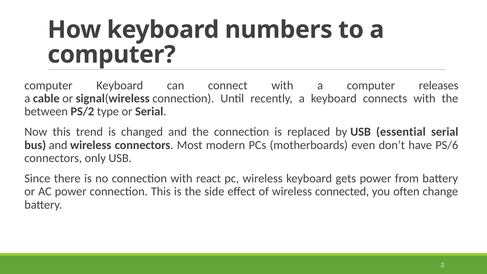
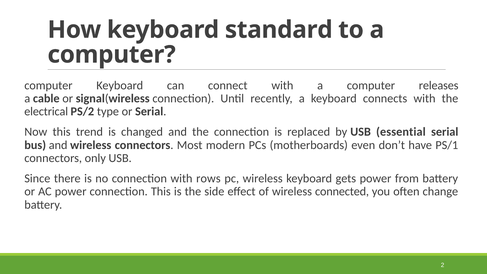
numbers: numbers -> standard (279, 30)
between: between -> electrical (46, 112)
PS/6: PS/6 -> PS/1 (447, 145)
react: react -> rows (208, 178)
